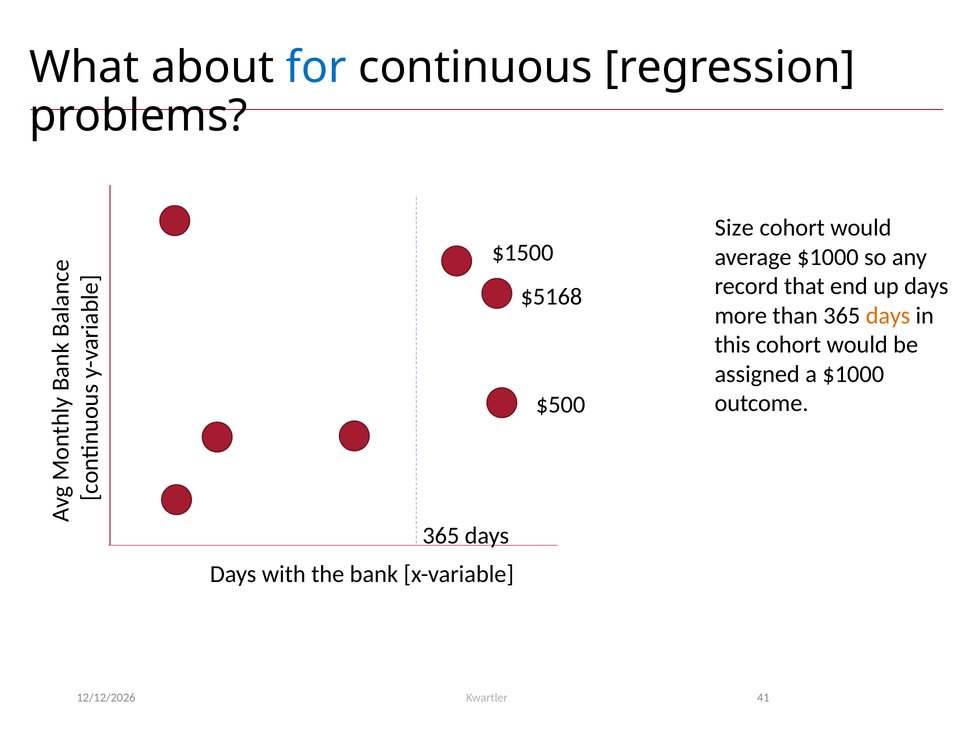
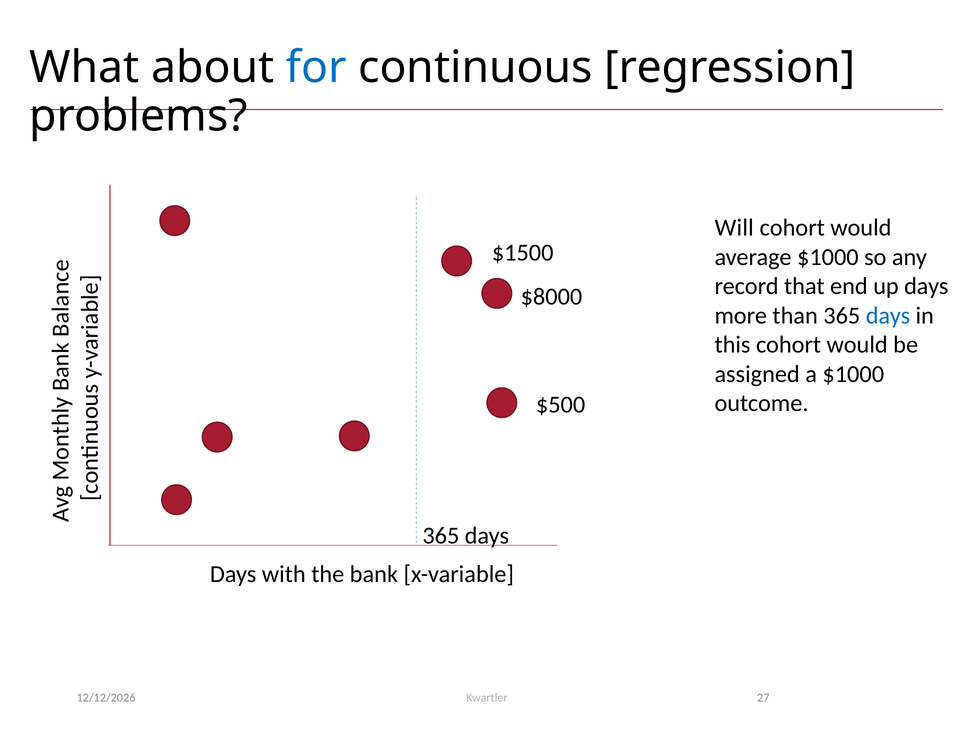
Size: Size -> Will (734, 228)
$5168: $5168 -> $8000 (551, 297)
days colour: orange -> blue (888, 315)
41: 41 -> 27 (763, 697)
